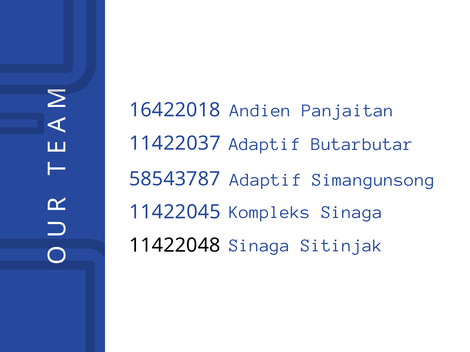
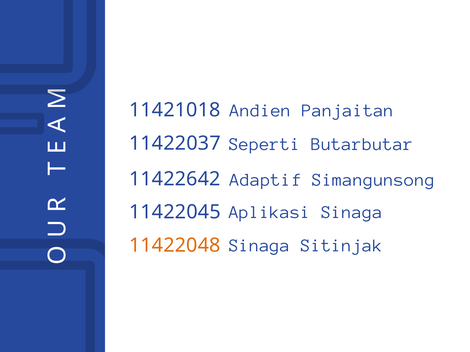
16422018: 16422018 -> 11421018 (175, 110)
Adaptif: Adaptif -> Seperti (265, 144)
58543787: 58543787 -> 11422642 (175, 179)
Kompleks: Kompleks -> Aplikasi (270, 213)
11422048 colour: black -> orange (175, 246)
